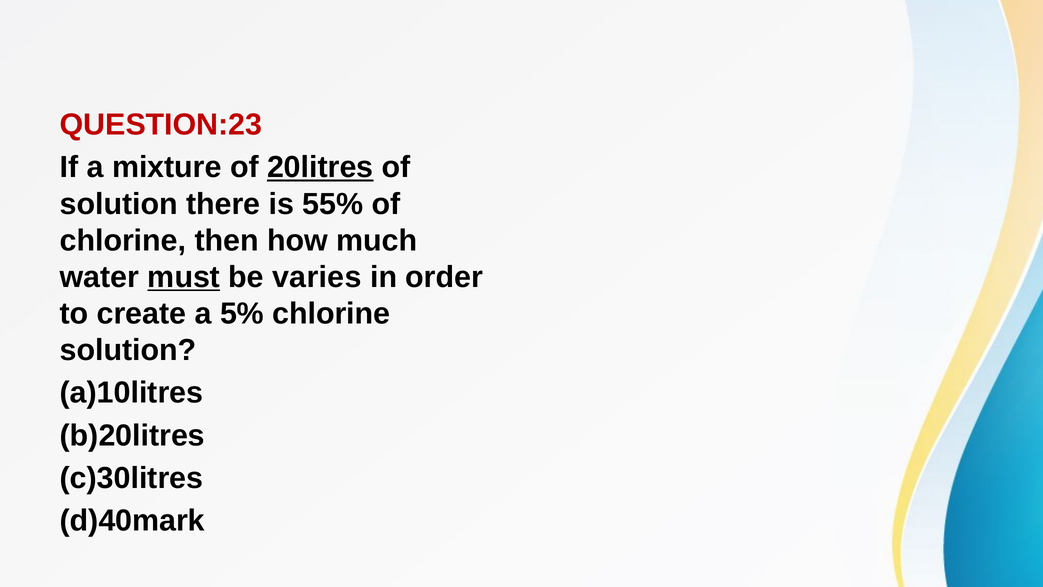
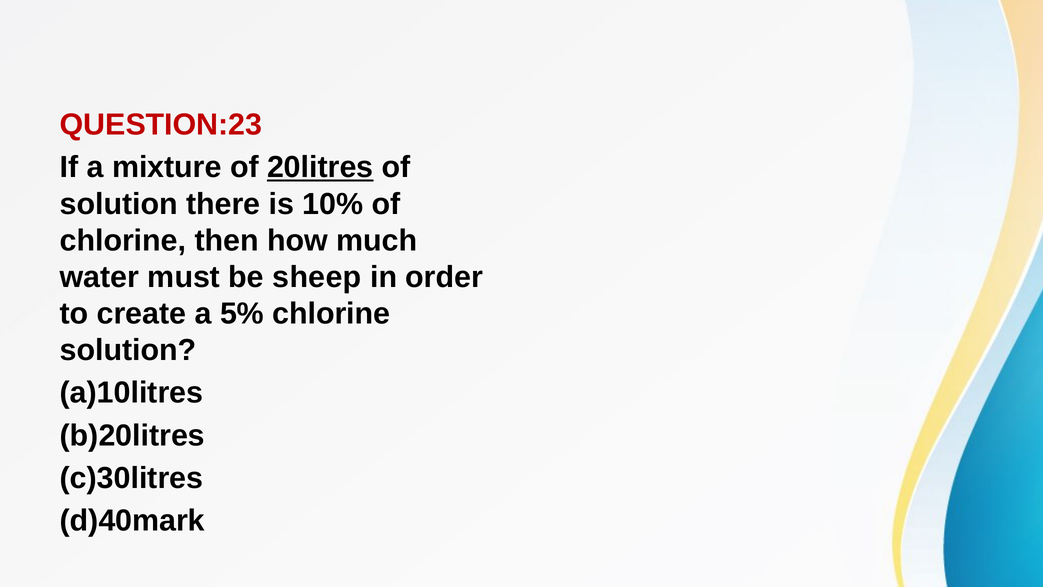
55%: 55% -> 10% (333, 204)
must underline: present -> none (184, 277)
varies: varies -> sheep (317, 277)
